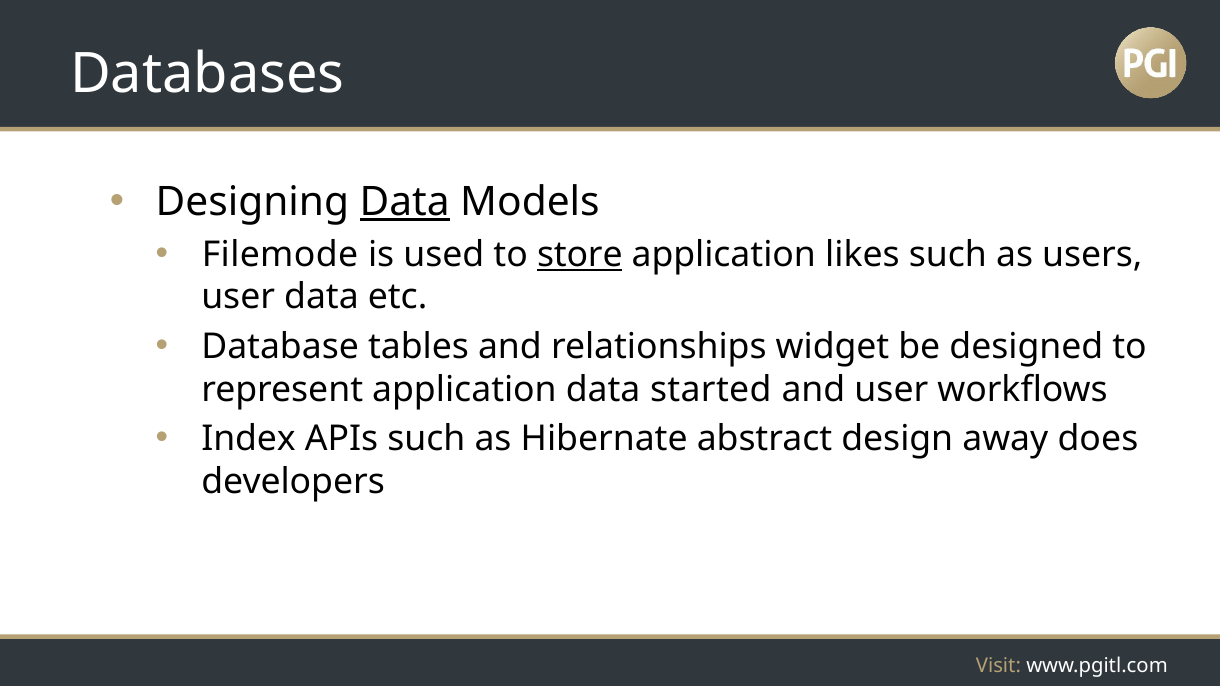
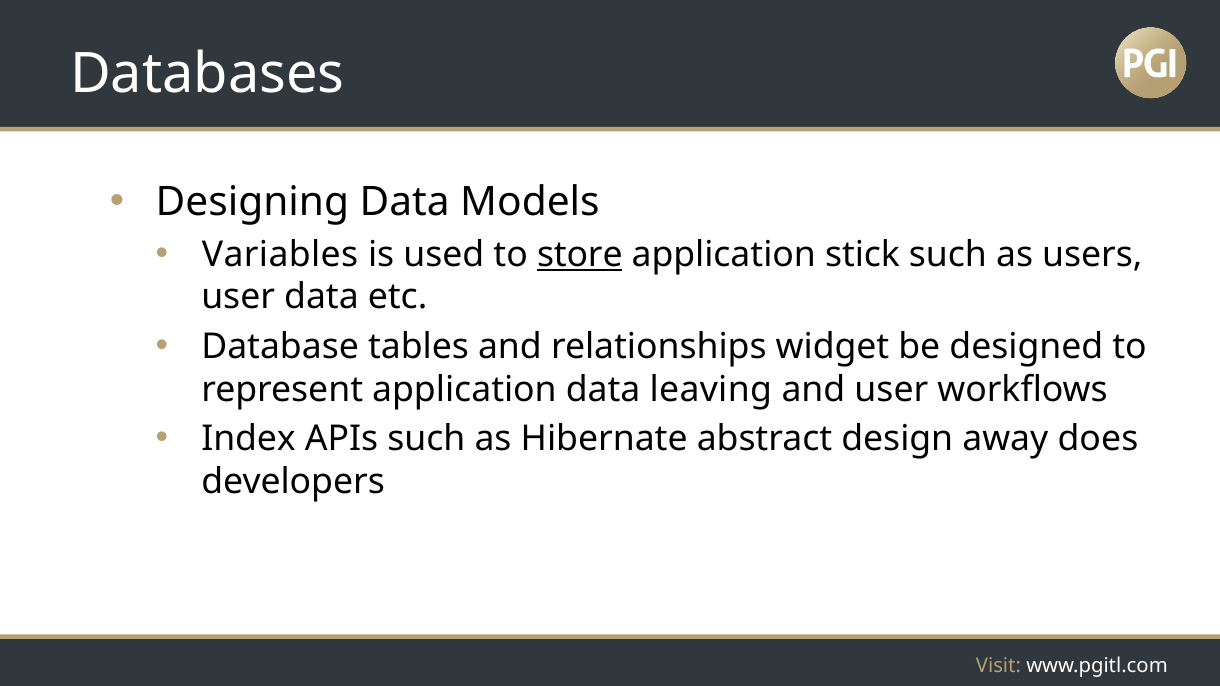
Data underline: present -> none (405, 202)
Filemode: Filemode -> Variables (280, 255)
likes: likes -> stick (862, 255)
started: started -> leaving (711, 389)
